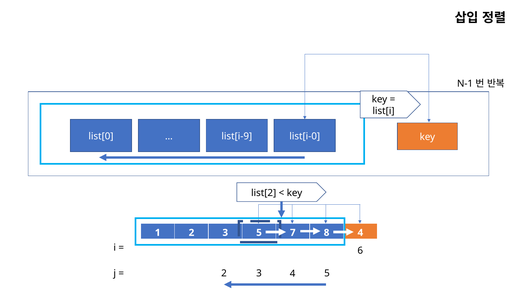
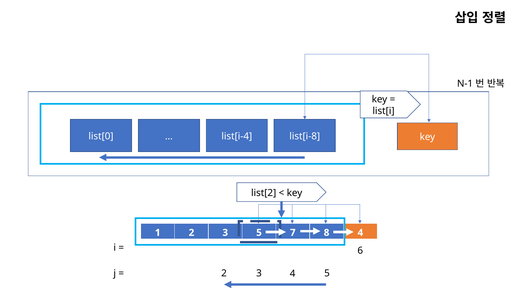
list[i-9: list[i-9 -> list[i-4 (237, 136)
list[i-0: list[i-0 -> list[i-8 (305, 136)
